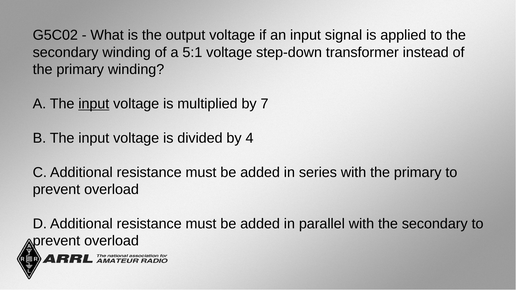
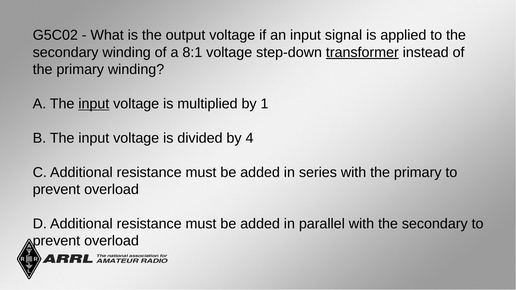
5:1: 5:1 -> 8:1 (192, 52)
transformer underline: none -> present (362, 52)
7: 7 -> 1 (265, 104)
